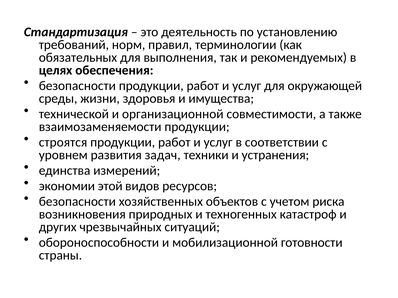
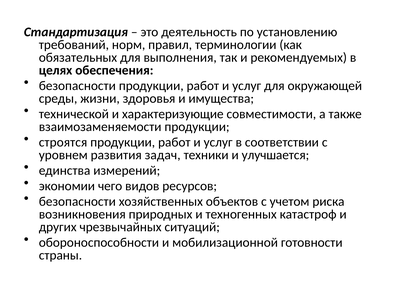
организационной: организационной -> характеризующие (173, 114)
устранения: устранения -> улучшается (275, 155)
этой: этой -> чего (110, 186)
